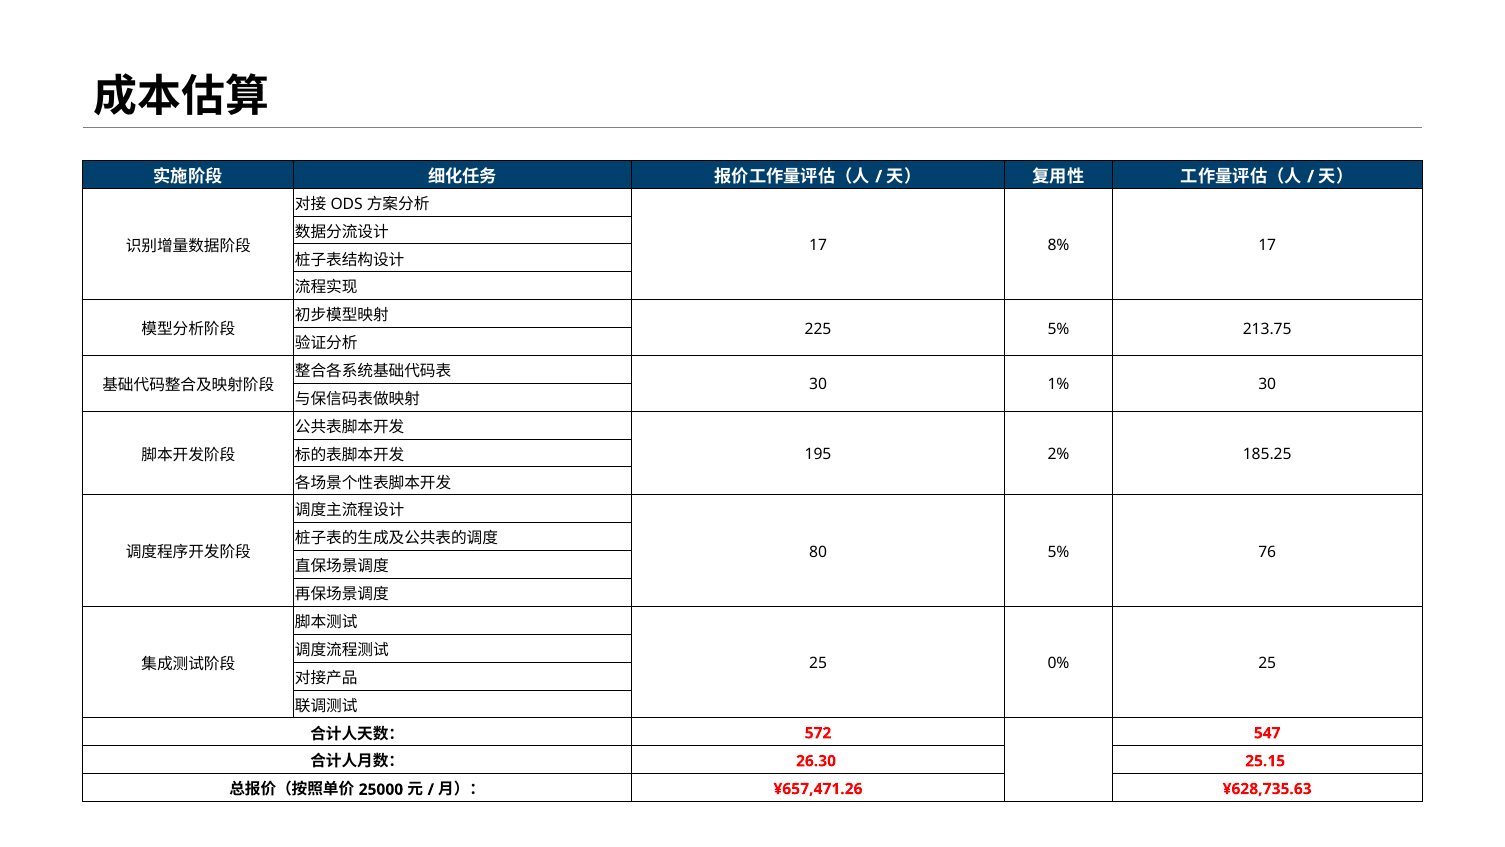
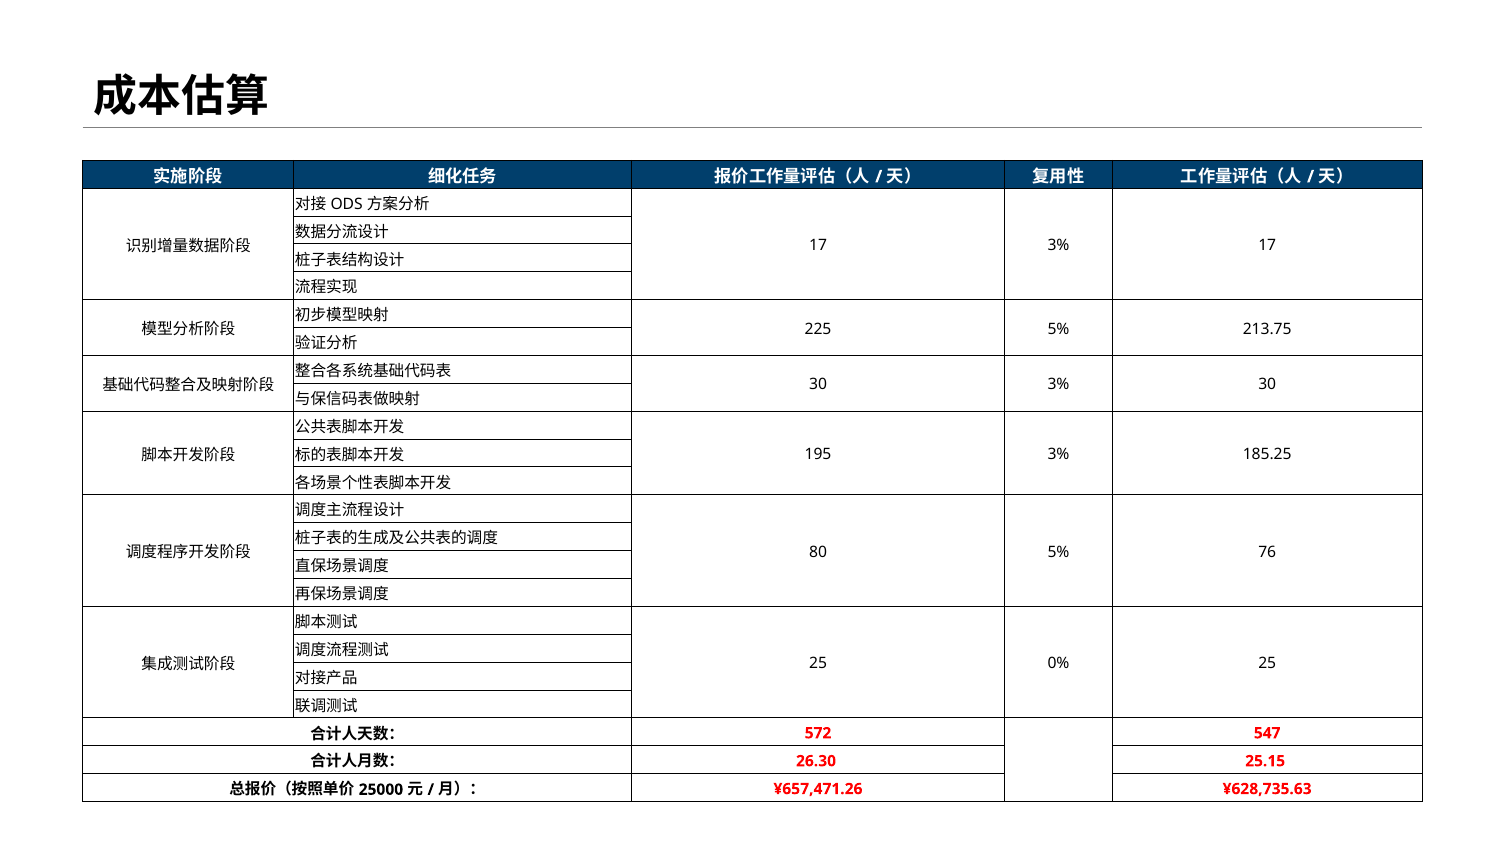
17 8%: 8% -> 3% (1059, 245)
30 1%: 1% -> 3% (1059, 385)
195 2%: 2% -> 3% (1059, 454)
